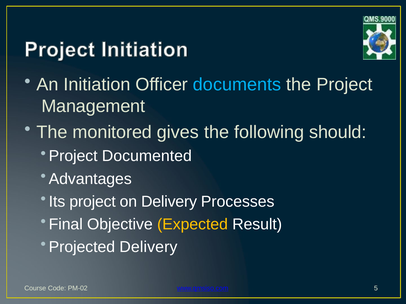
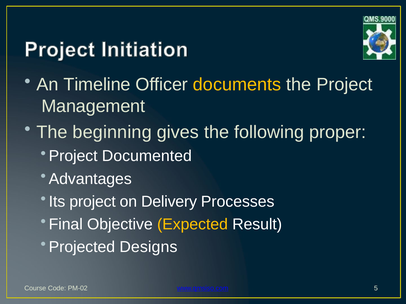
Initiation: Initiation -> Timeline (97, 85)
documents colour: light blue -> yellow (237, 85)
monitored: monitored -> beginning (112, 132)
should: should -> proper (338, 132)
Projected Delivery: Delivery -> Designs (148, 247)
